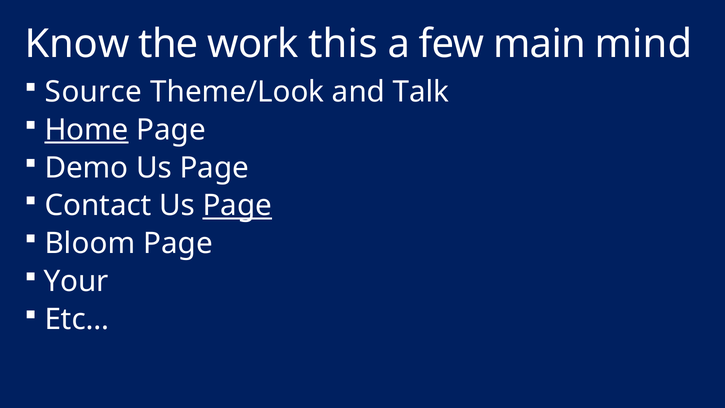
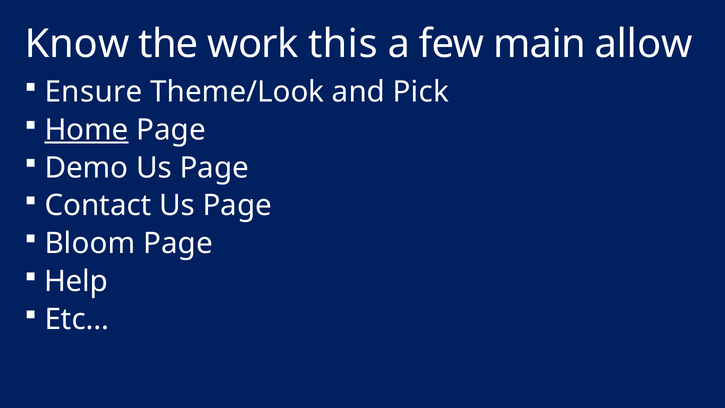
mind: mind -> allow (644, 44)
Source: Source -> Ensure (94, 92)
Talk: Talk -> Pick (421, 92)
Page underline: present -> none (237, 206)
Your: Your -> Help (76, 281)
